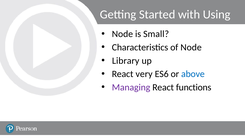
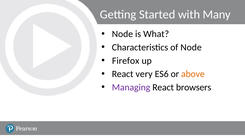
Using: Using -> Many (217, 14)
Small: Small -> What (156, 34)
Library: Library -> Firefox (126, 61)
above colour: blue -> orange (193, 74)
functions: functions -> browsers (194, 87)
